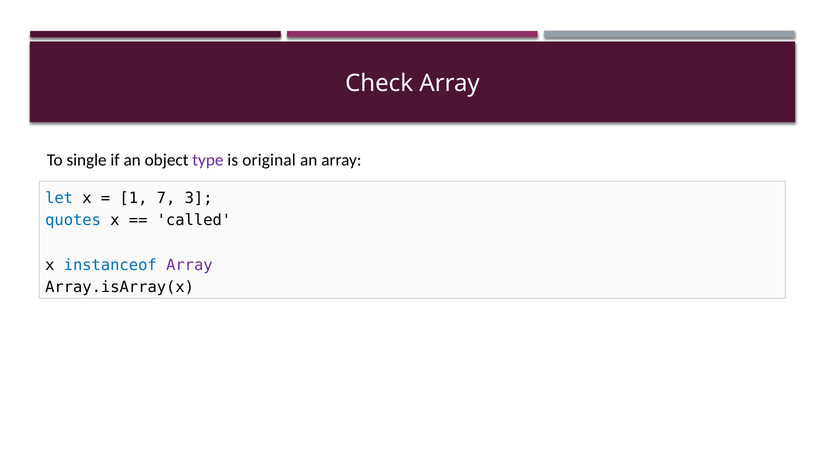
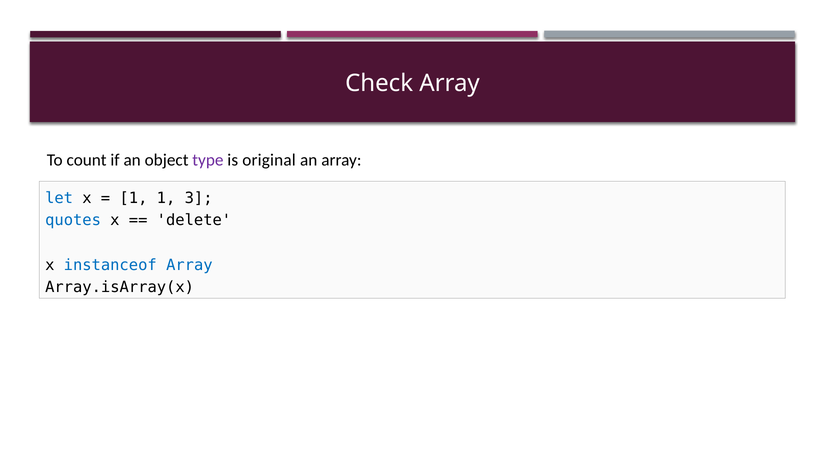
single: single -> count (87, 160)
1 7: 7 -> 1 (166, 198)
called: called -> delete (194, 220)
Array colour: purple -> blue (189, 265)
